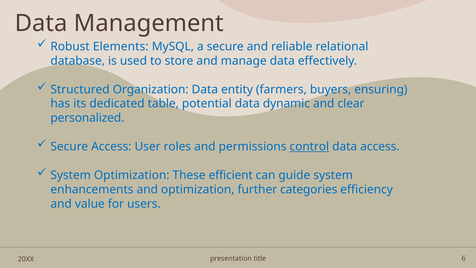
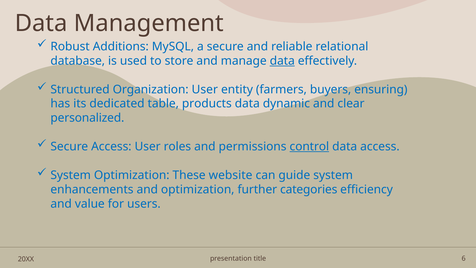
Elements: Elements -> Additions (121, 47)
data underline: none -> present (282, 61)
Organization Data: Data -> User (205, 89)
potential: potential -> products (207, 104)
efficient: efficient -> website (231, 175)
